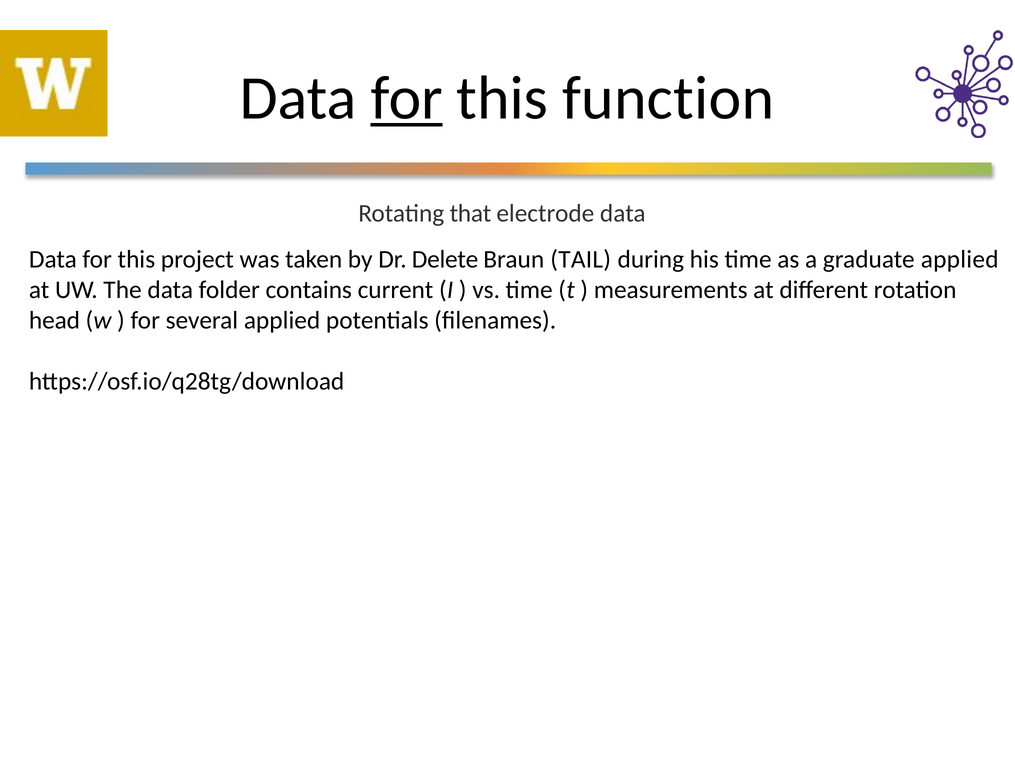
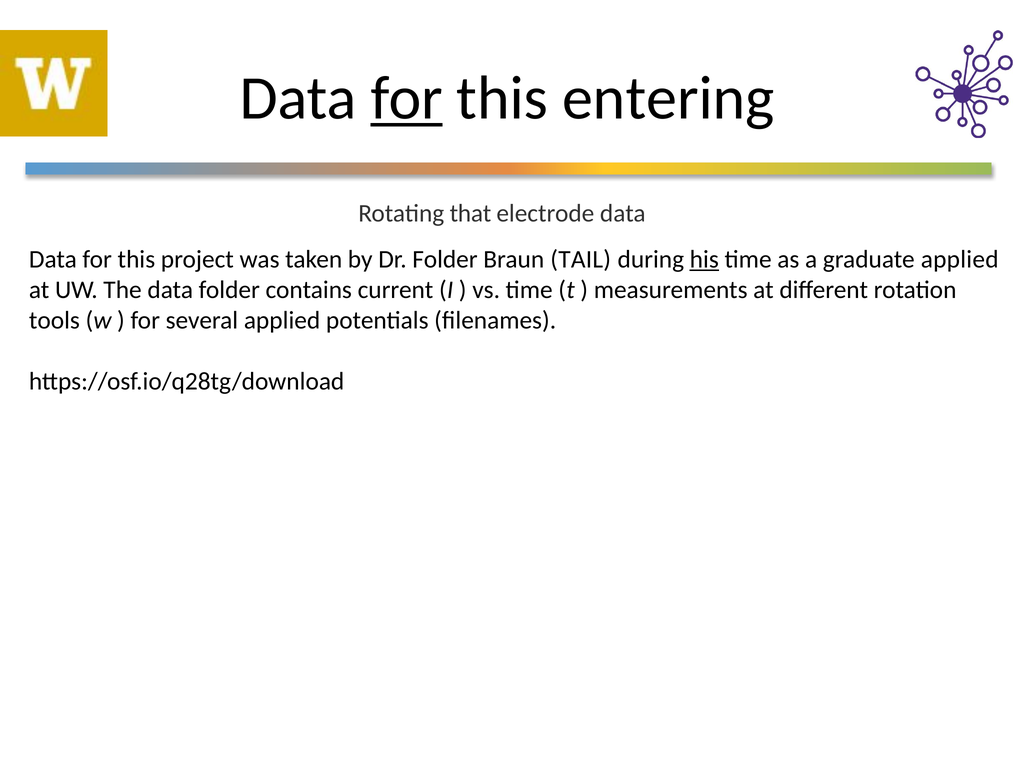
function: function -> entering (668, 98)
Dr Delete: Delete -> Folder (445, 260)
his underline: none -> present (704, 260)
head: head -> tools (54, 321)
